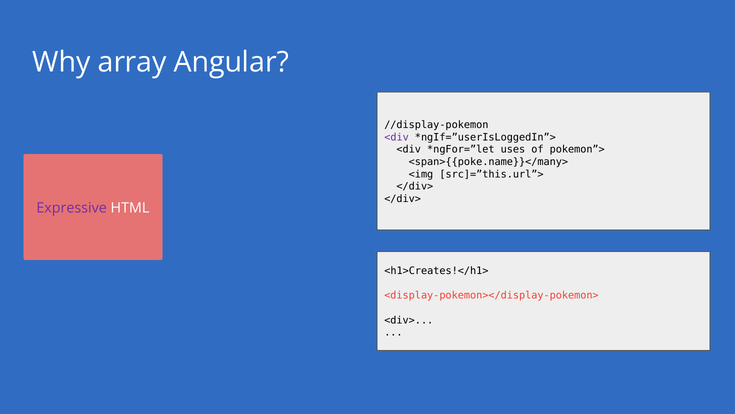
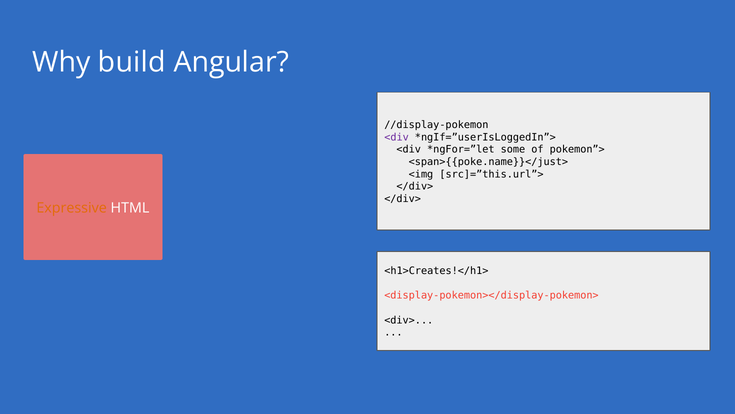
array: array -> build (132, 62)
uses: uses -> some (513, 149)
<span>{{poke.name}}</many>: <span>{{poke.name}}</many> -> <span>{{poke.name}}</just> (488, 162)
Expressive colour: purple -> orange (72, 208)
